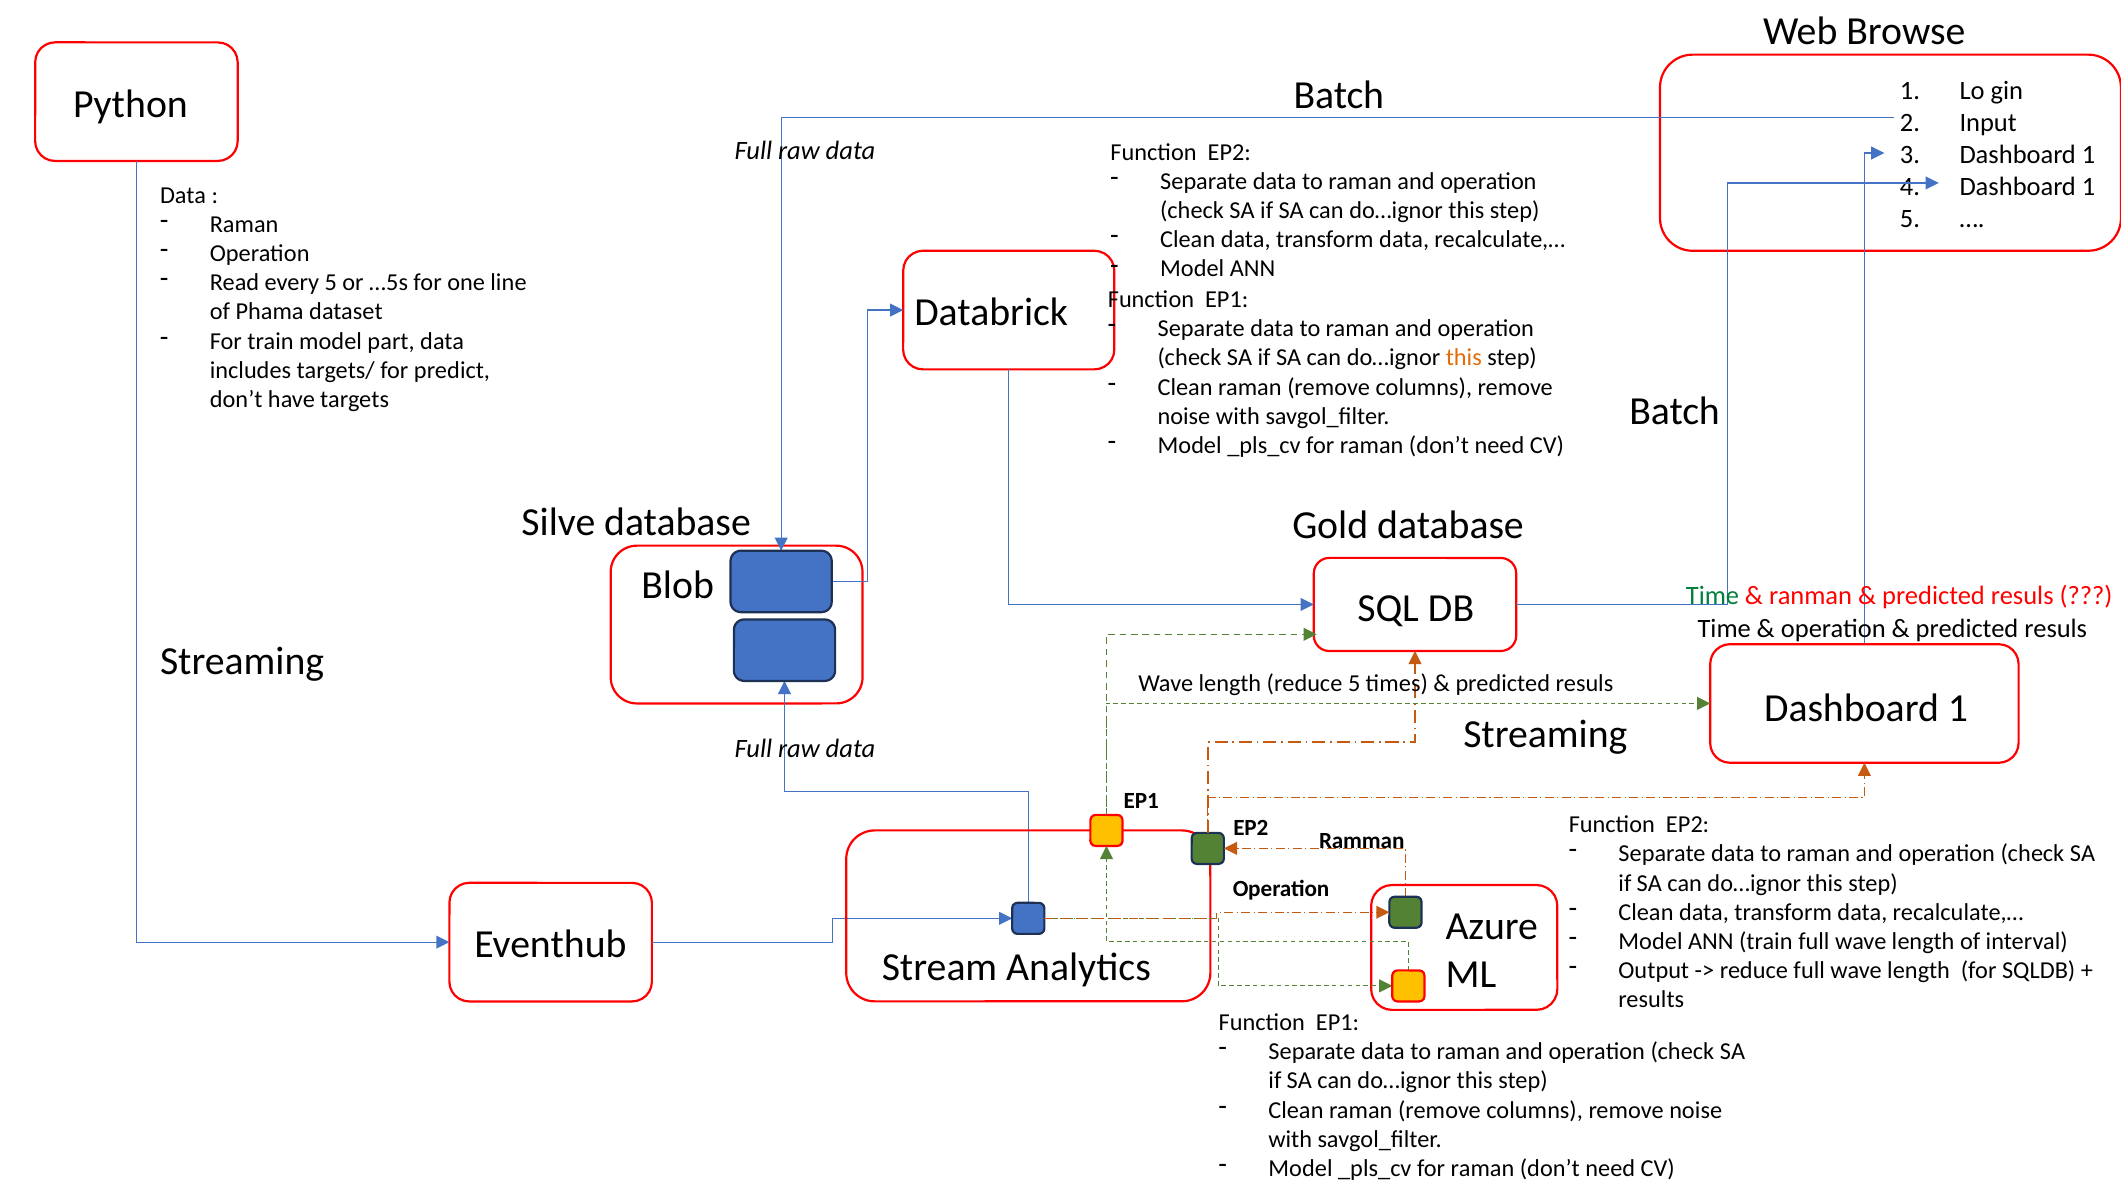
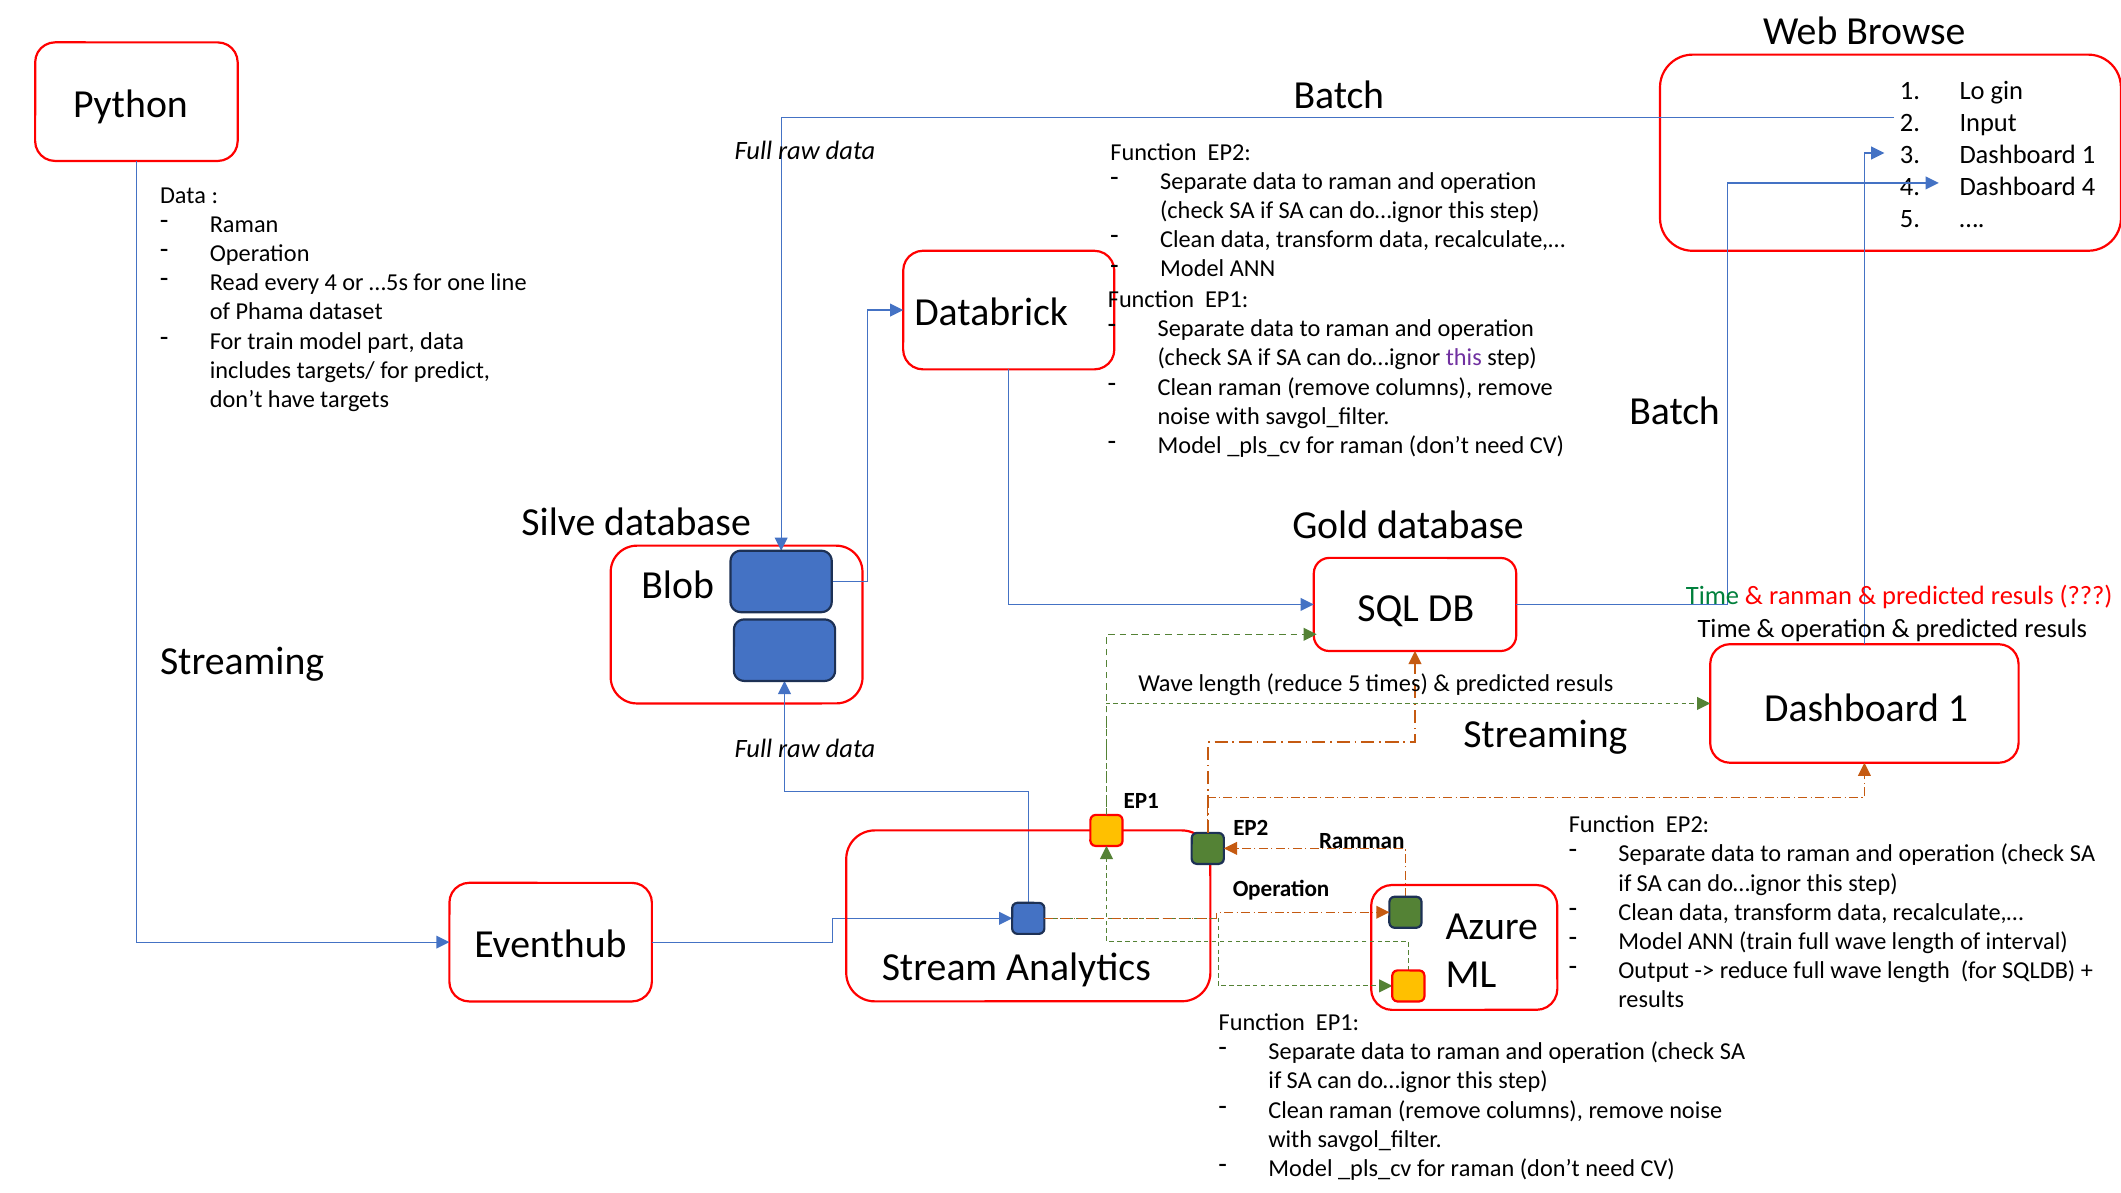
1: 1 -> 4 (2089, 187)
every 5: 5 -> 4 (331, 283)
this colour: orange -> purple (1464, 358)
